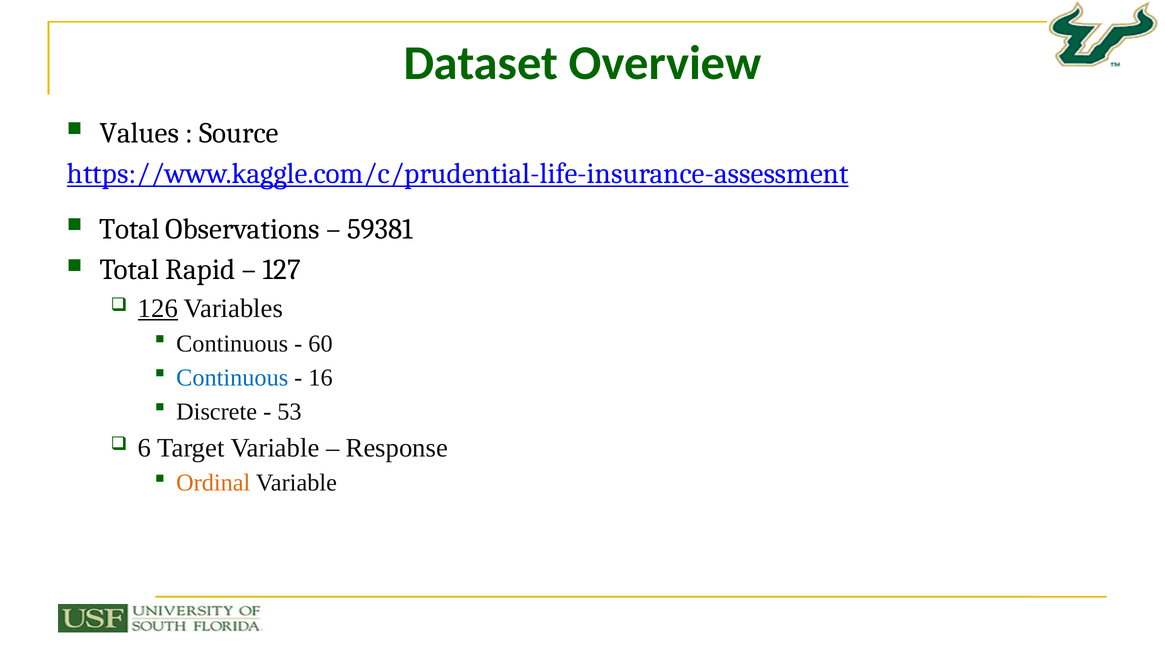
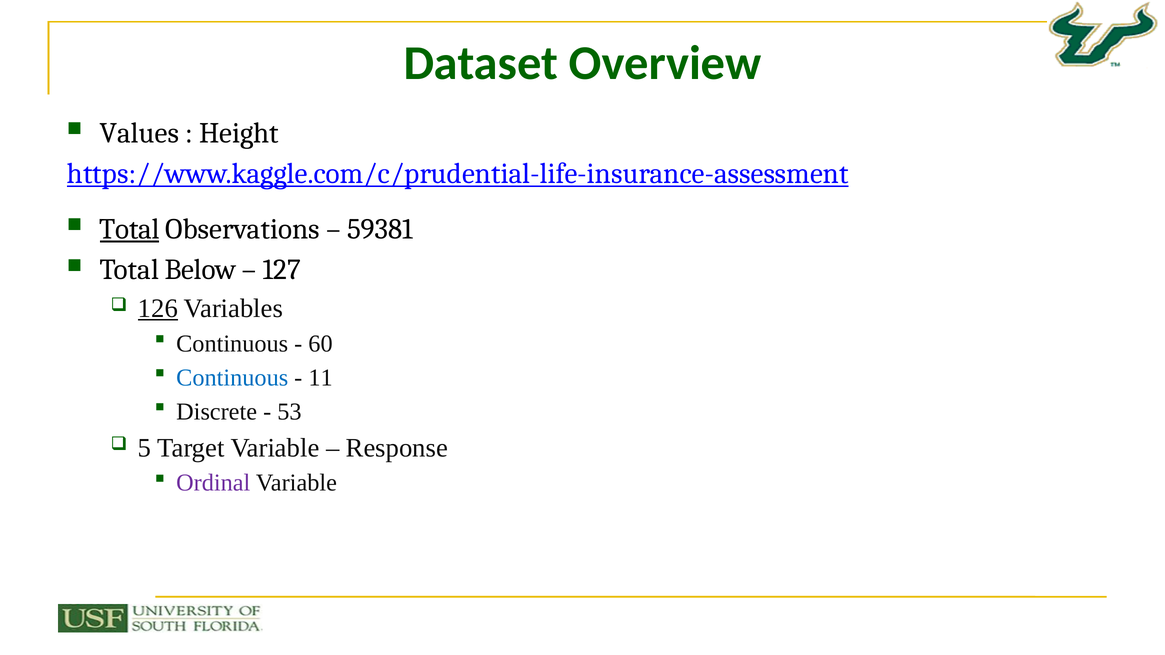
Source: Source -> Height (239, 133)
Total underline: none -> present (129, 229)
Rapid: Rapid -> Below (201, 270)
16: 16 -> 11 (321, 378)
6: 6 -> 5 (145, 448)
Ordinal colour: orange -> purple (213, 483)
